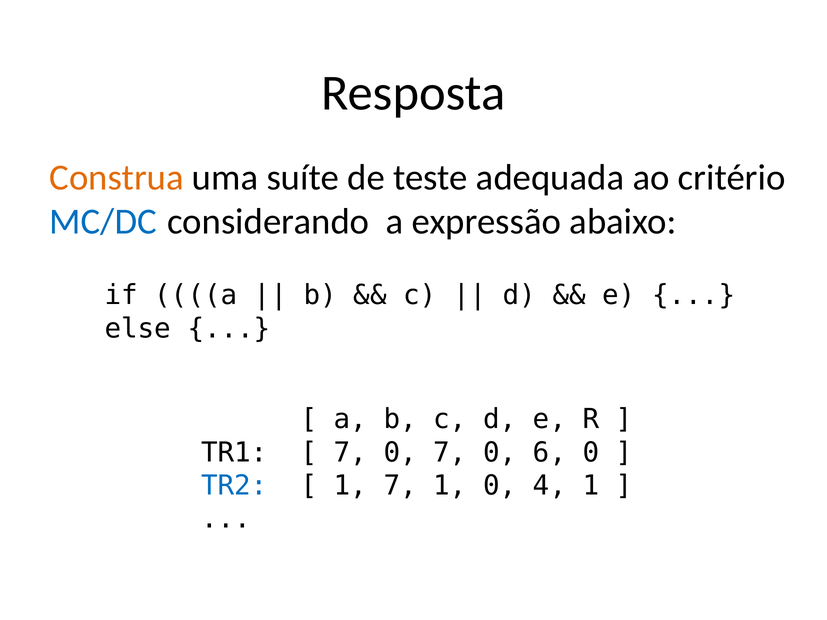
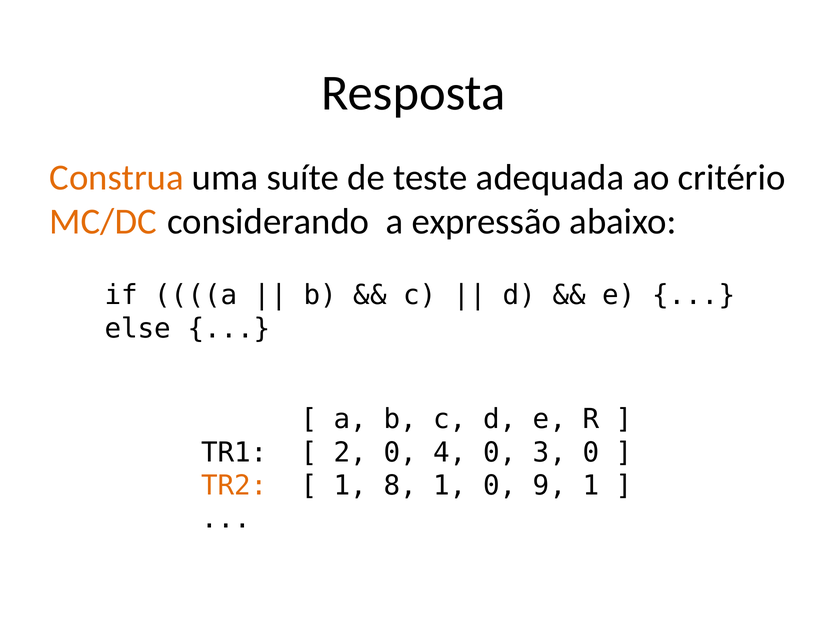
MC/DC colour: blue -> orange (103, 222)
7: 7 -> 2 (350, 453)
0 7: 7 -> 4 (450, 453)
6: 6 -> 3 (550, 453)
TR2 colour: blue -> orange (234, 486)
1 7: 7 -> 8 (400, 486)
4: 4 -> 9 (550, 486)
